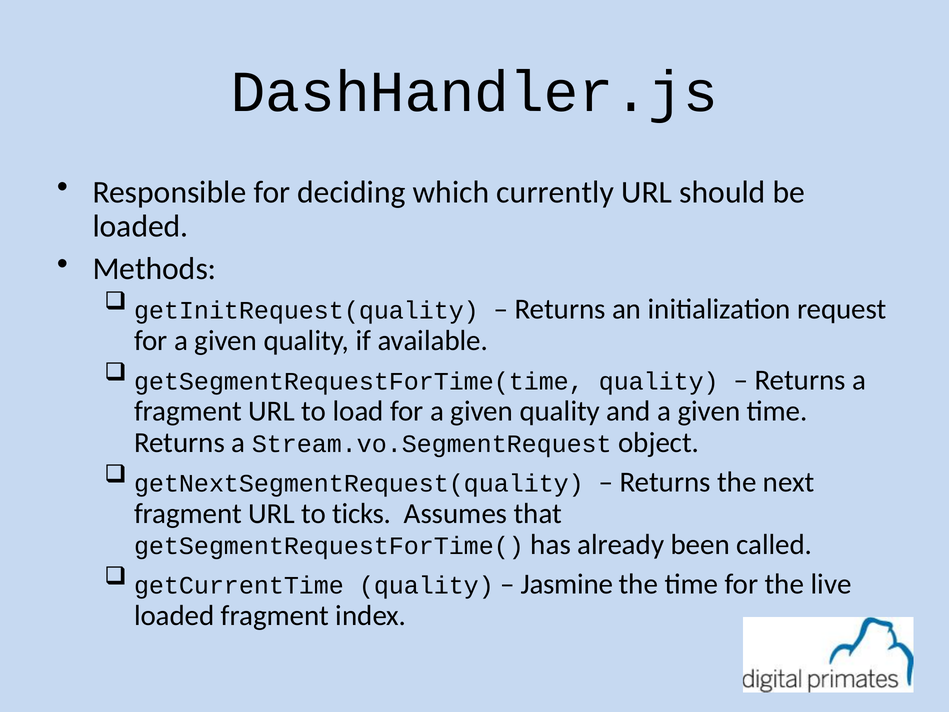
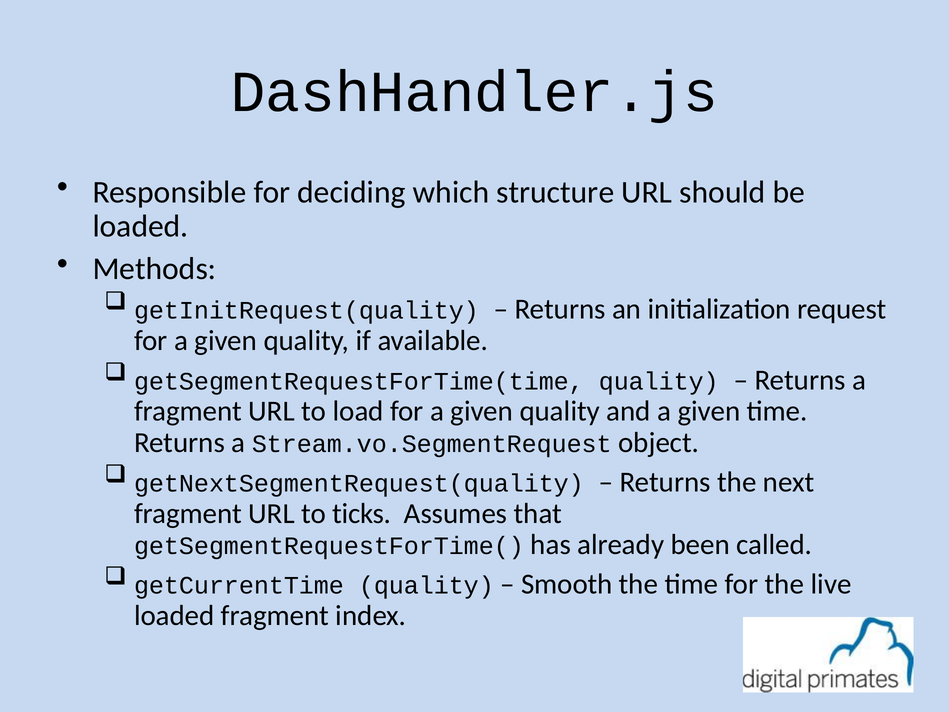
currently: currently -> structure (555, 192)
Jasmine: Jasmine -> Smooth (567, 584)
